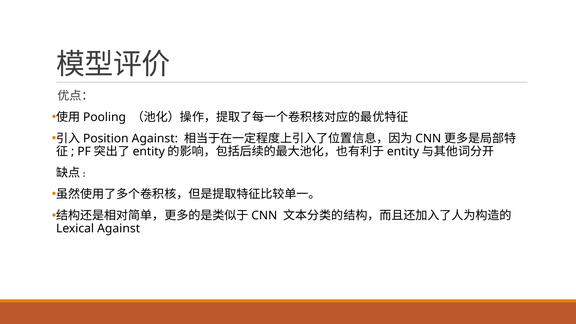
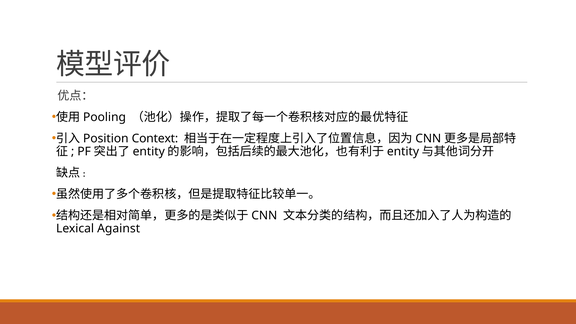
Against: Against -> Context (155, 138)
